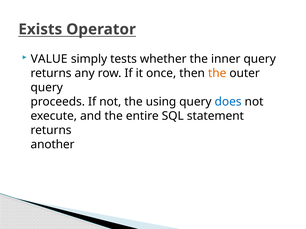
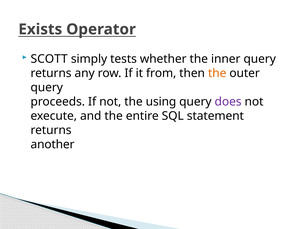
VALUE: VALUE -> SCOTT (49, 59)
once: once -> from (161, 73)
does colour: blue -> purple (228, 102)
